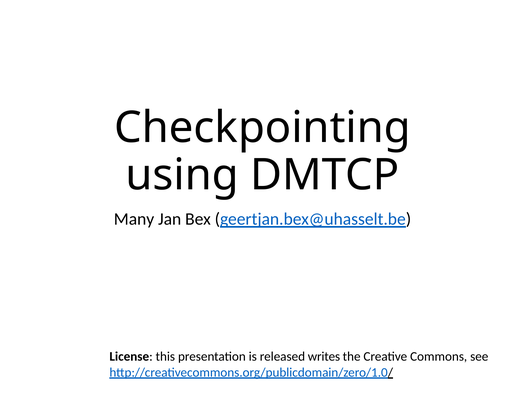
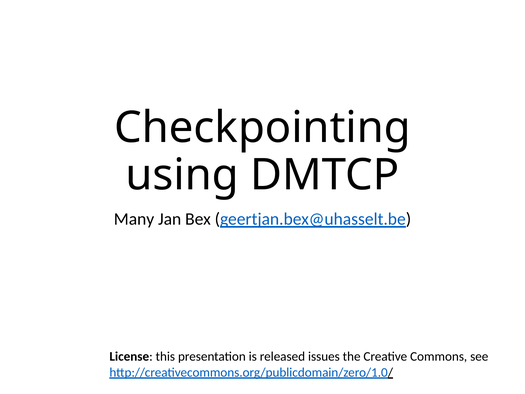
writes: writes -> issues (324, 356)
